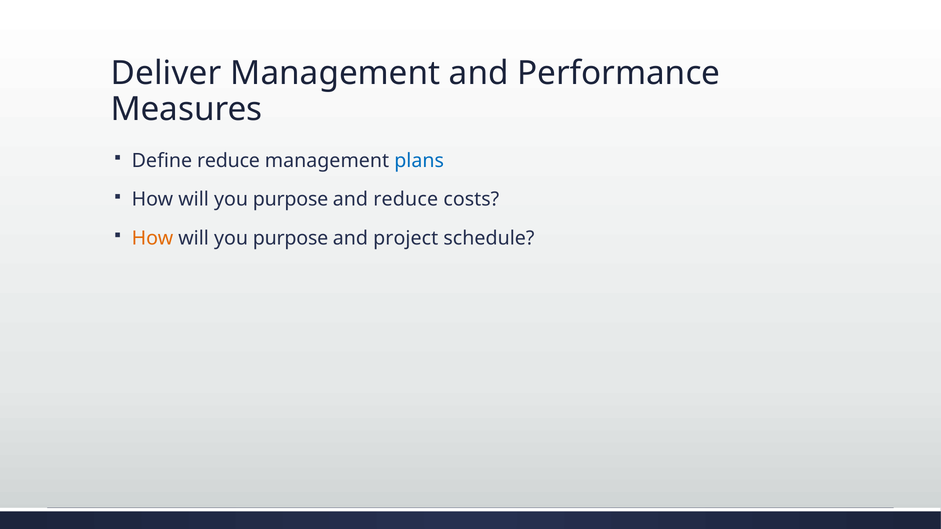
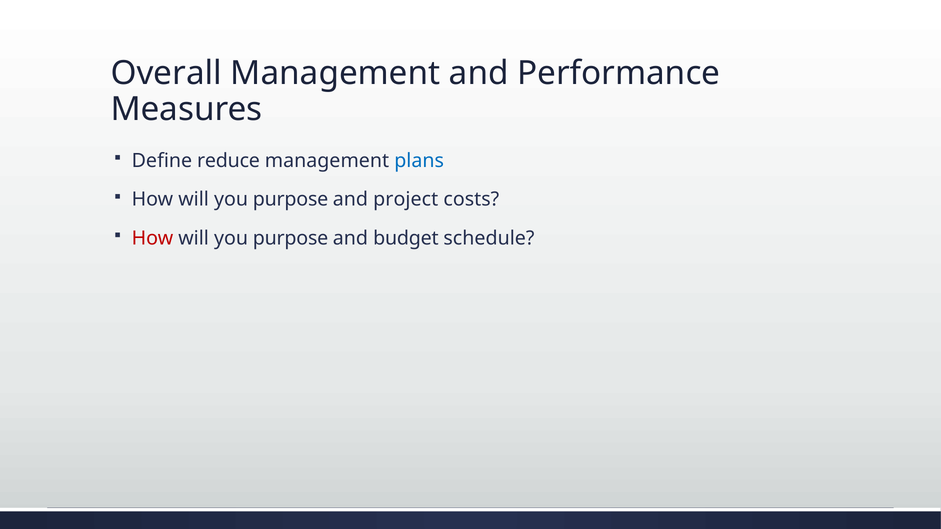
Deliver: Deliver -> Overall (166, 74)
and reduce: reduce -> project (406, 200)
How colour: orange -> red (153, 238)
project: project -> budget (406, 238)
